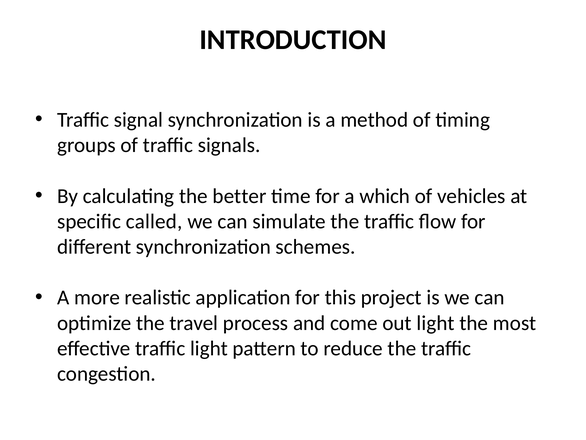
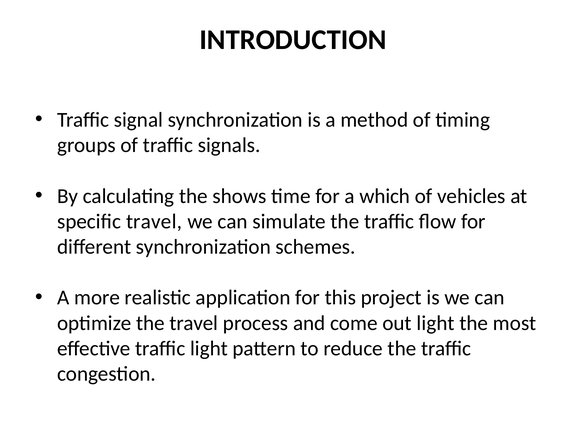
better: better -> shows (240, 196)
specific called: called -> travel (154, 221)
